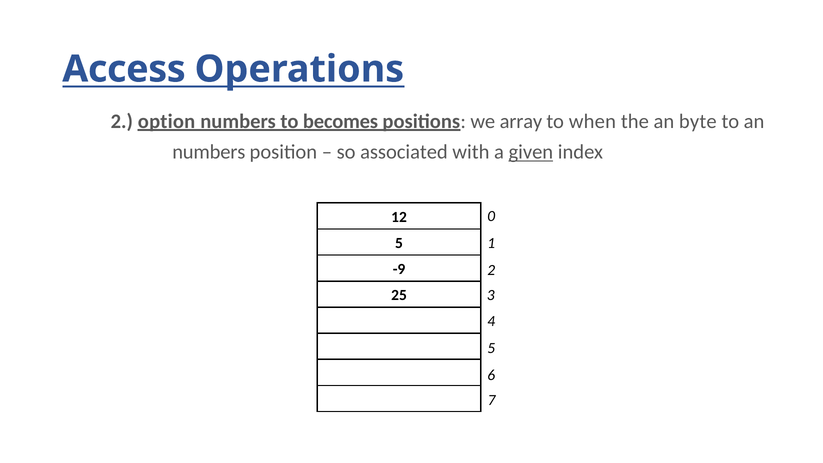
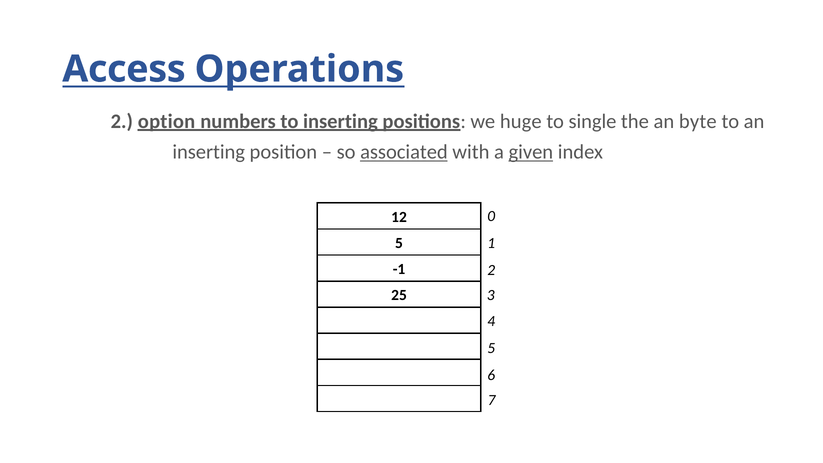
to becomes: becomes -> inserting (340, 121)
array: array -> huge (521, 121)
when: when -> single (592, 121)
numbers: numbers -> inserting (209, 152)
associated underline: none -> present (404, 152)
-9: -9 -> -1 (399, 269)
